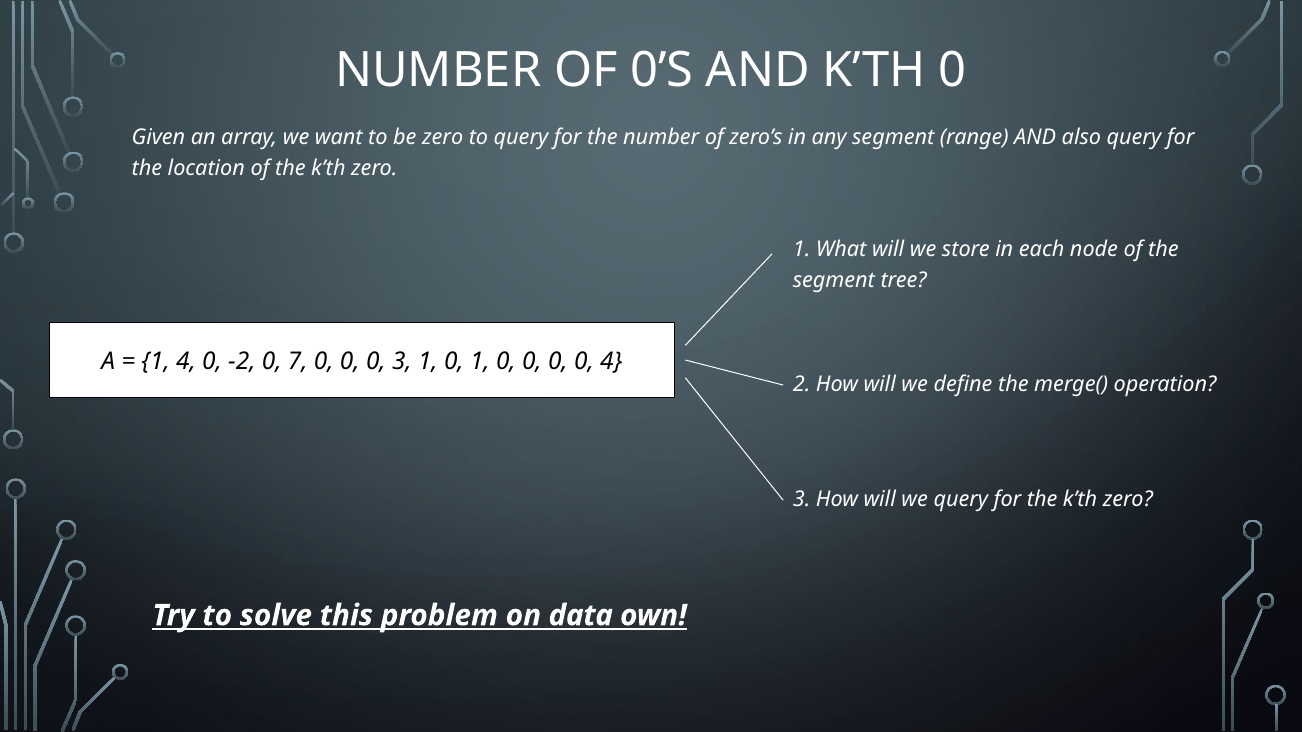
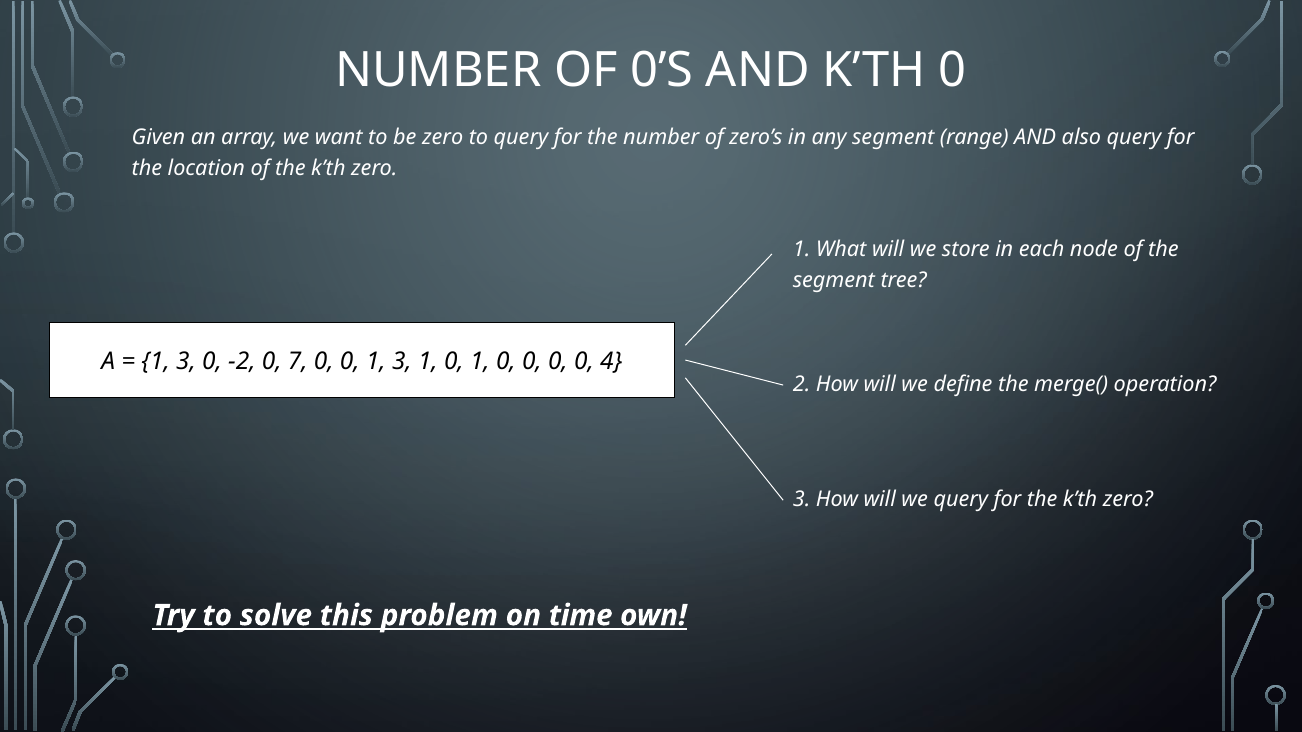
4: 4 -> 3 (186, 362)
7 0 0 0: 0 -> 1 (376, 362)
data: data -> time (581, 616)
